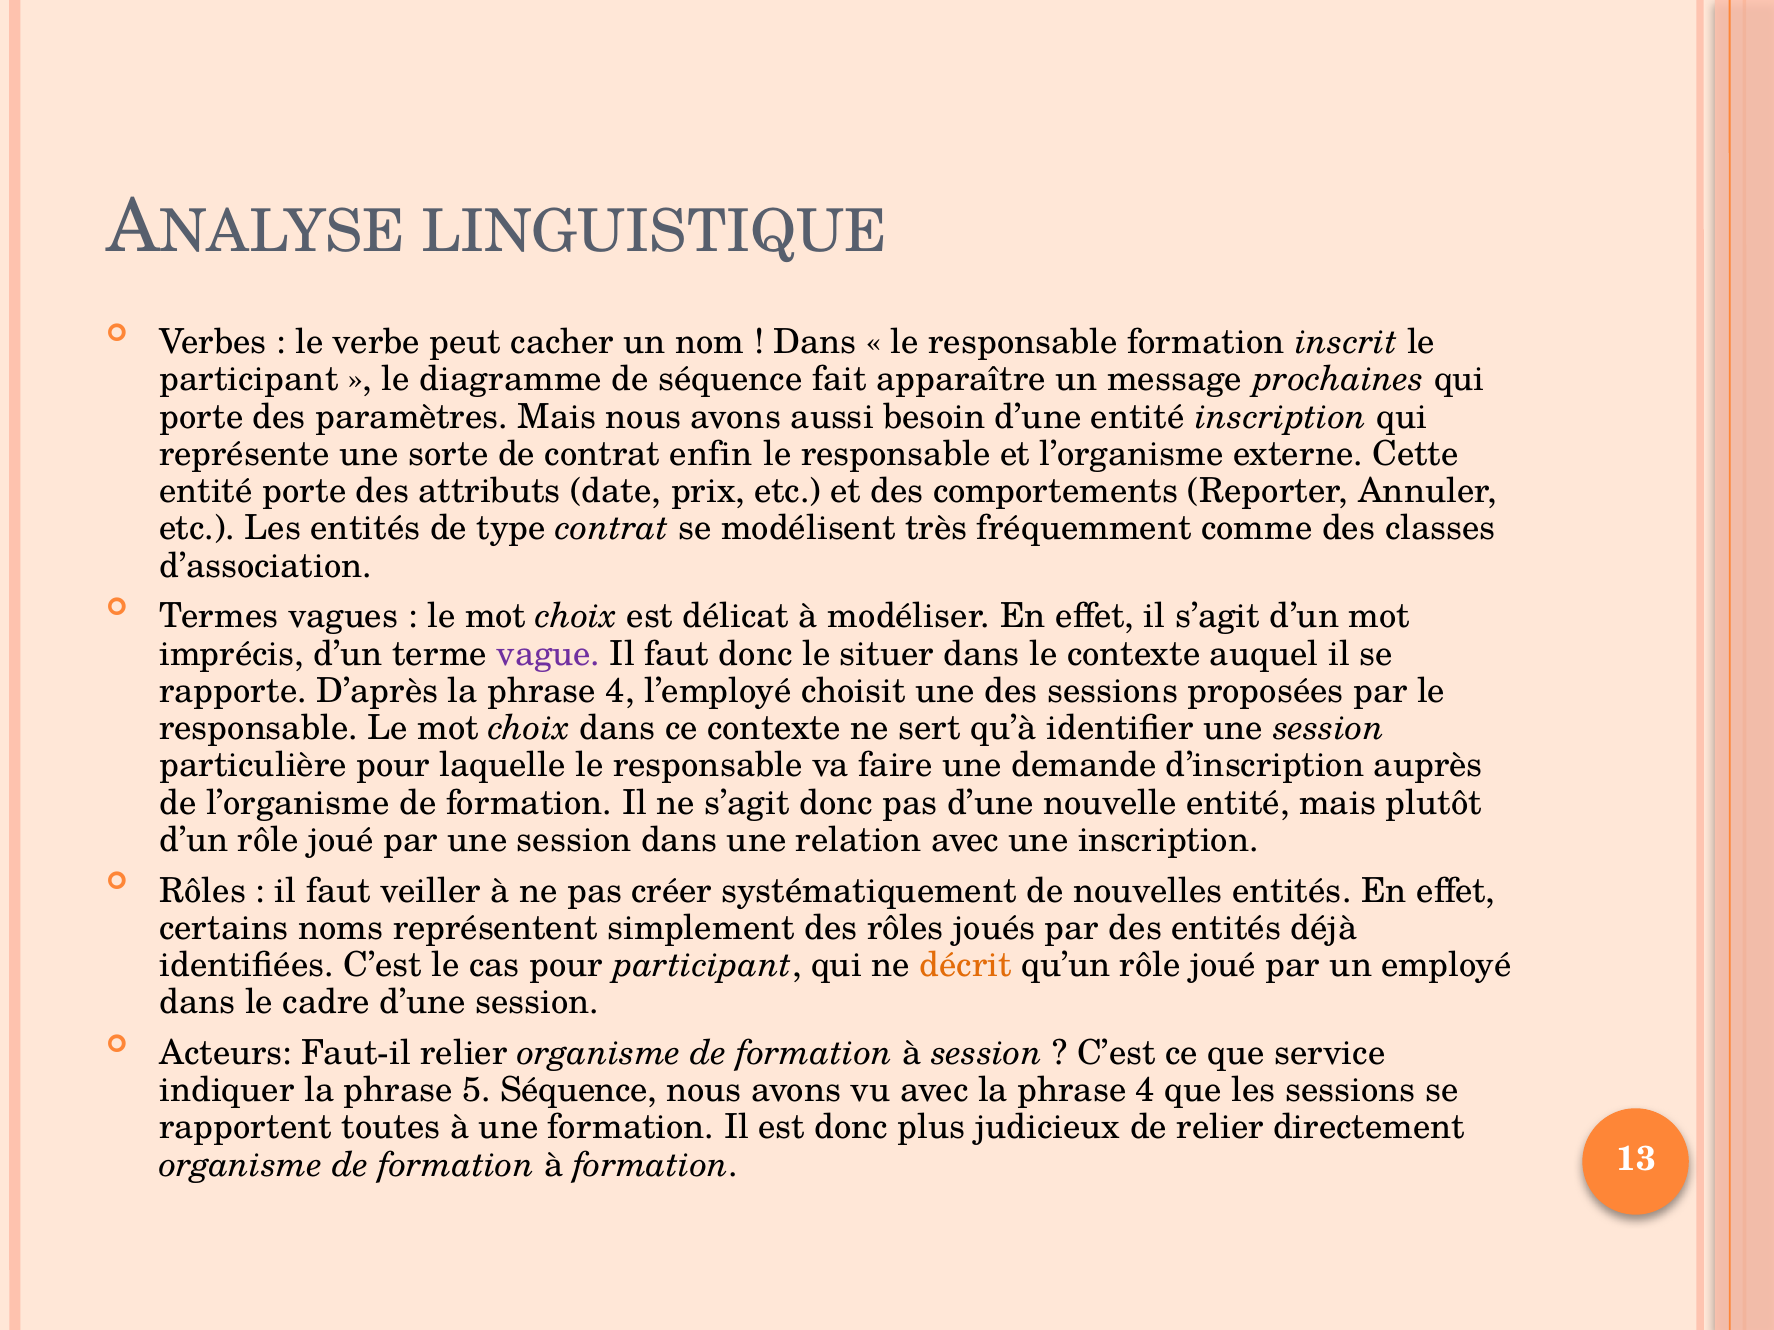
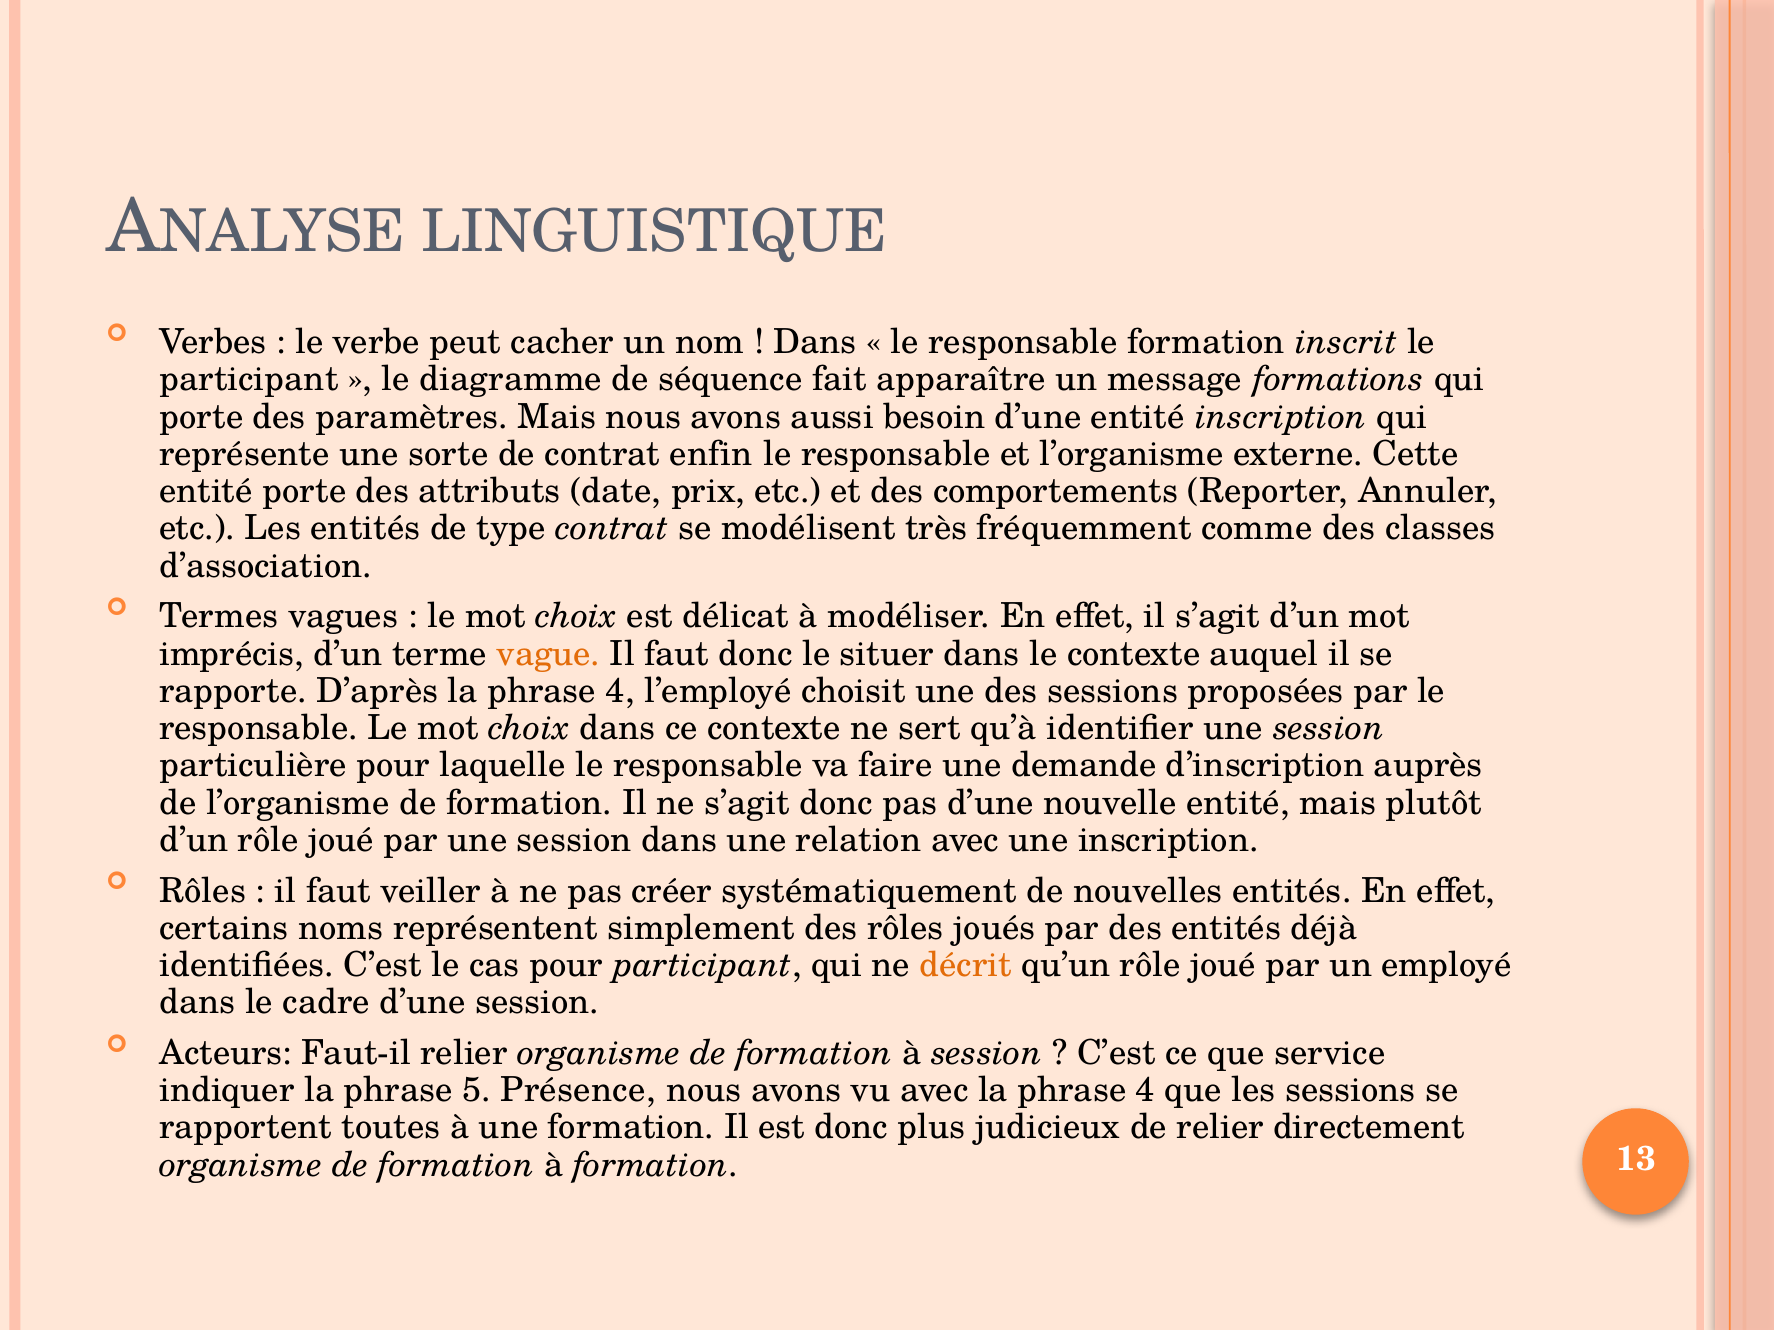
prochaines: prochaines -> formations (1339, 380)
vague colour: purple -> orange (549, 654)
5 Séquence: Séquence -> Présence (578, 1091)
